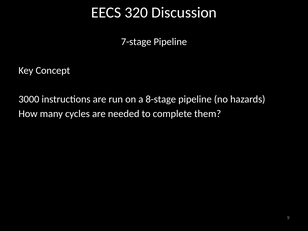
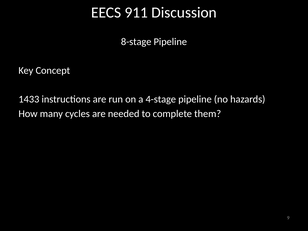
320: 320 -> 911 (136, 13)
7-stage: 7-stage -> 8-stage (136, 42)
3000: 3000 -> 1433 (29, 99)
8-stage: 8-stage -> 4-stage (161, 99)
